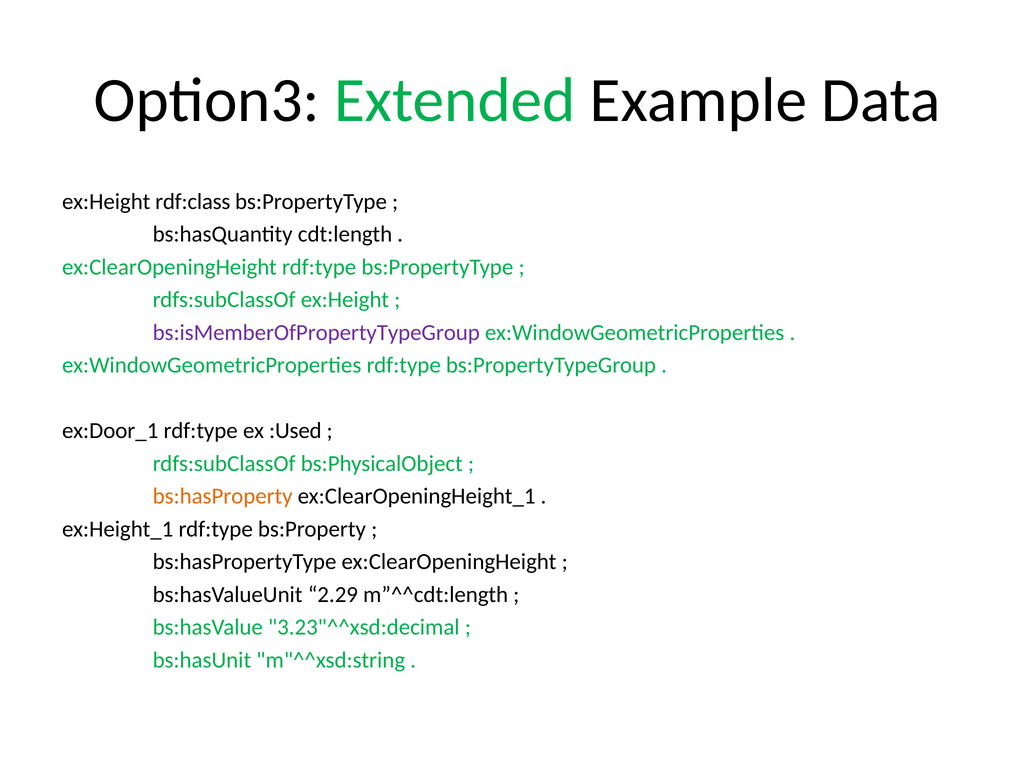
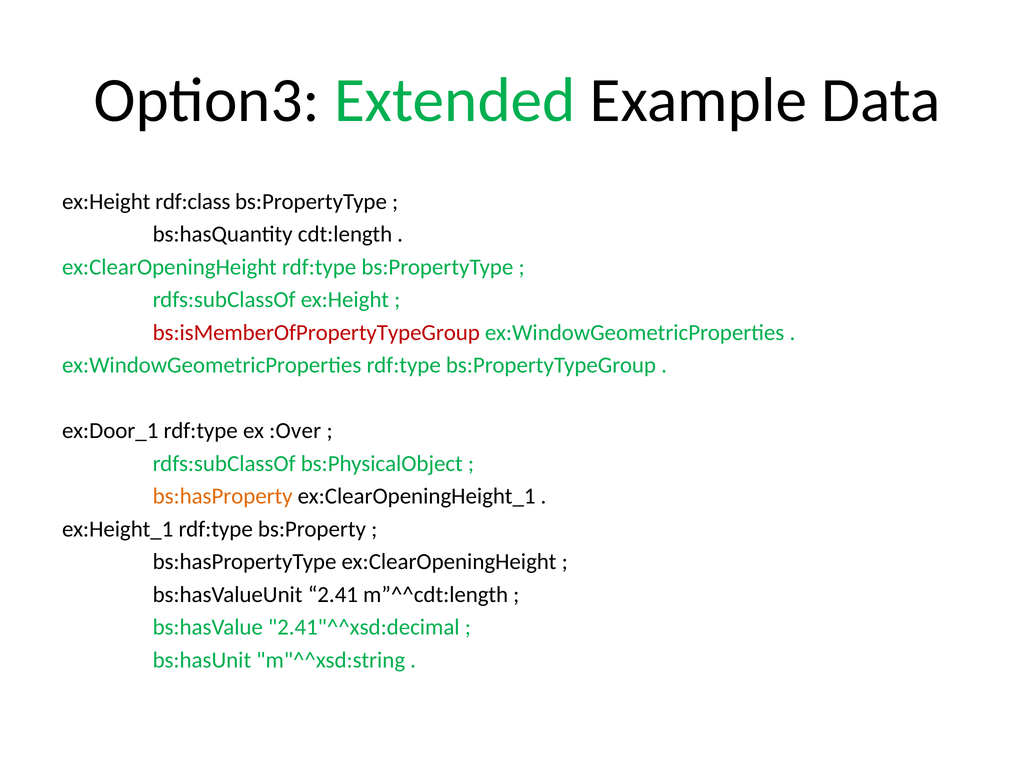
bs:isMemberOfPropertyTypeGroup colour: purple -> red (316, 333)
:Used: :Used -> :Over (295, 431)
2.29: 2.29 -> 2.41 (333, 595)
3.23"^^xsd:decimal: 3.23"^^xsd:decimal -> 2.41"^^xsd:decimal (364, 628)
